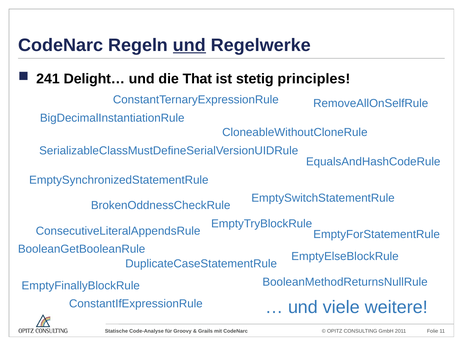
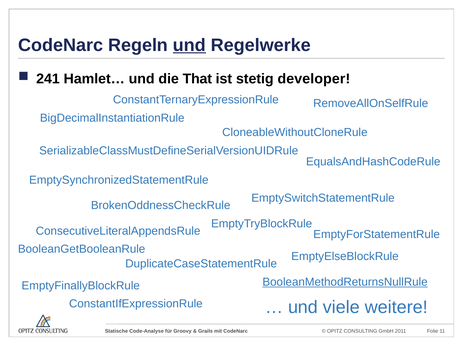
Delight…: Delight… -> Hamlet… (94, 79)
principles: principles -> developer (314, 79)
BooleanMethodReturnsNullRule underline: none -> present (345, 282)
